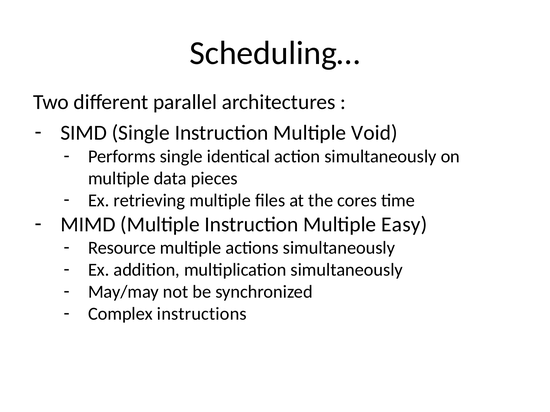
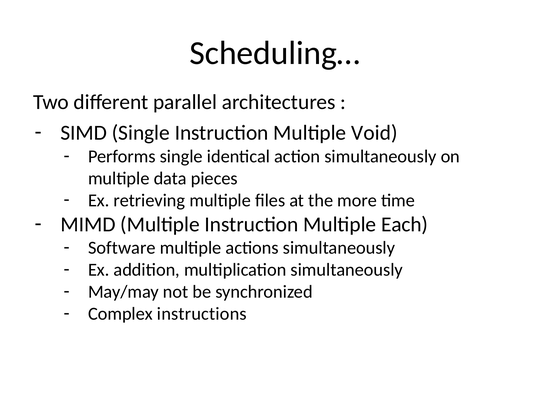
cores: cores -> more (357, 201)
Easy: Easy -> Each (404, 225)
Resource: Resource -> Software (122, 248)
